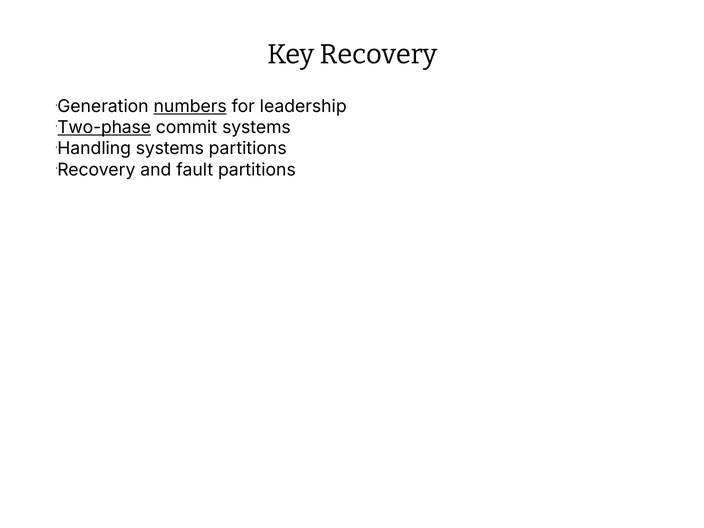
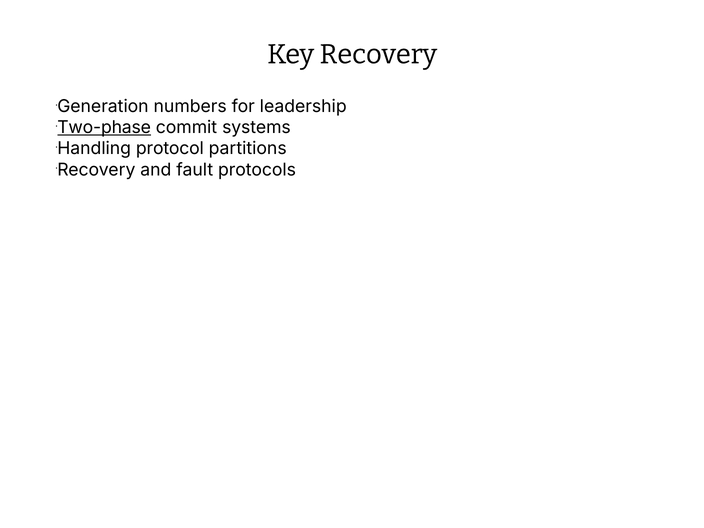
numbers underline: present -> none (190, 106)
Handling systems: systems -> protocol (170, 149)
fault partitions: partitions -> protocols (257, 170)
